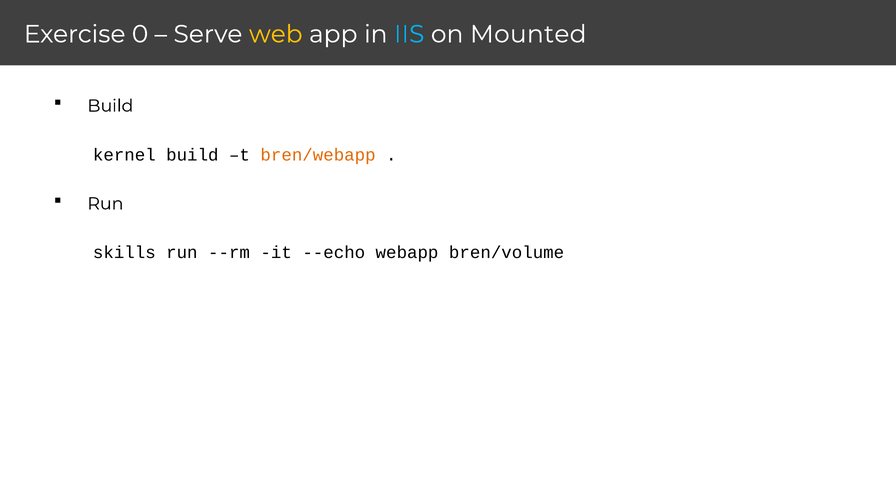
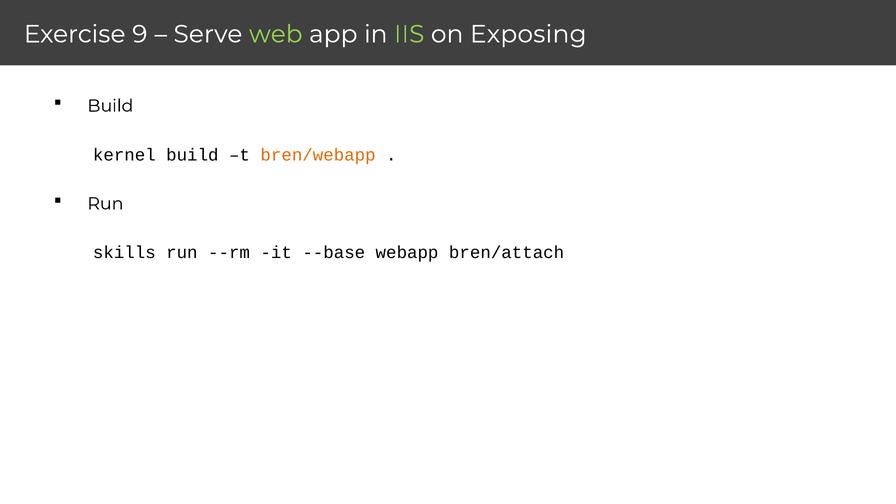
0: 0 -> 9 (140, 34)
web colour: yellow -> light green (276, 34)
IIS colour: light blue -> light green (409, 34)
Mounted: Mounted -> Exposing (528, 34)
--echo: --echo -> --base (334, 253)
bren/volume: bren/volume -> bren/attach (507, 253)
